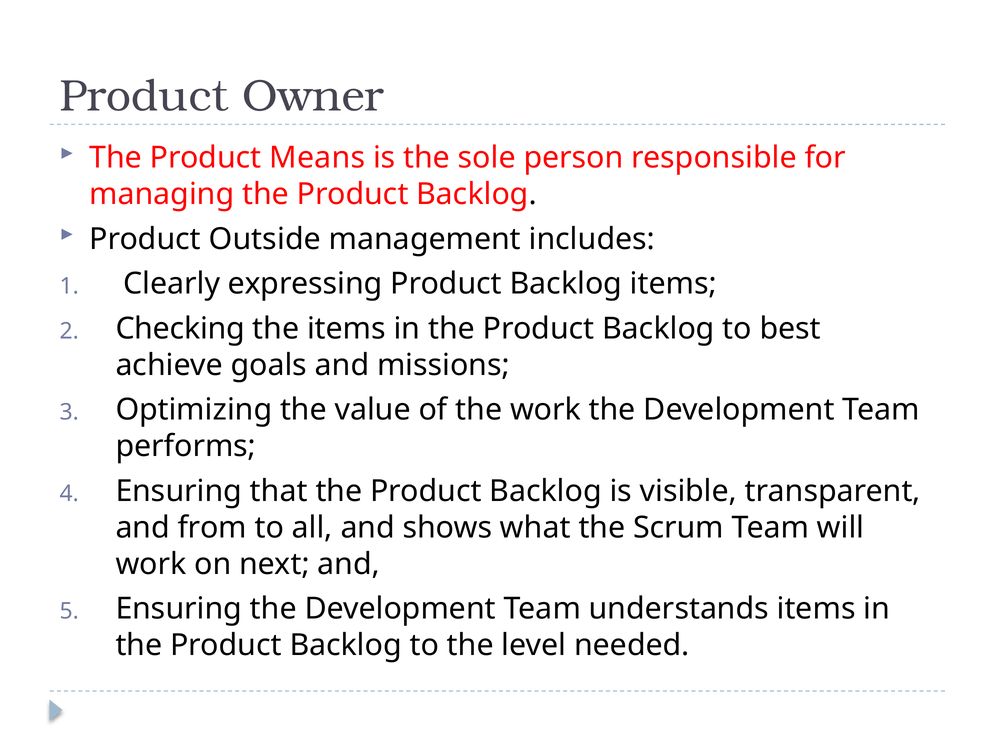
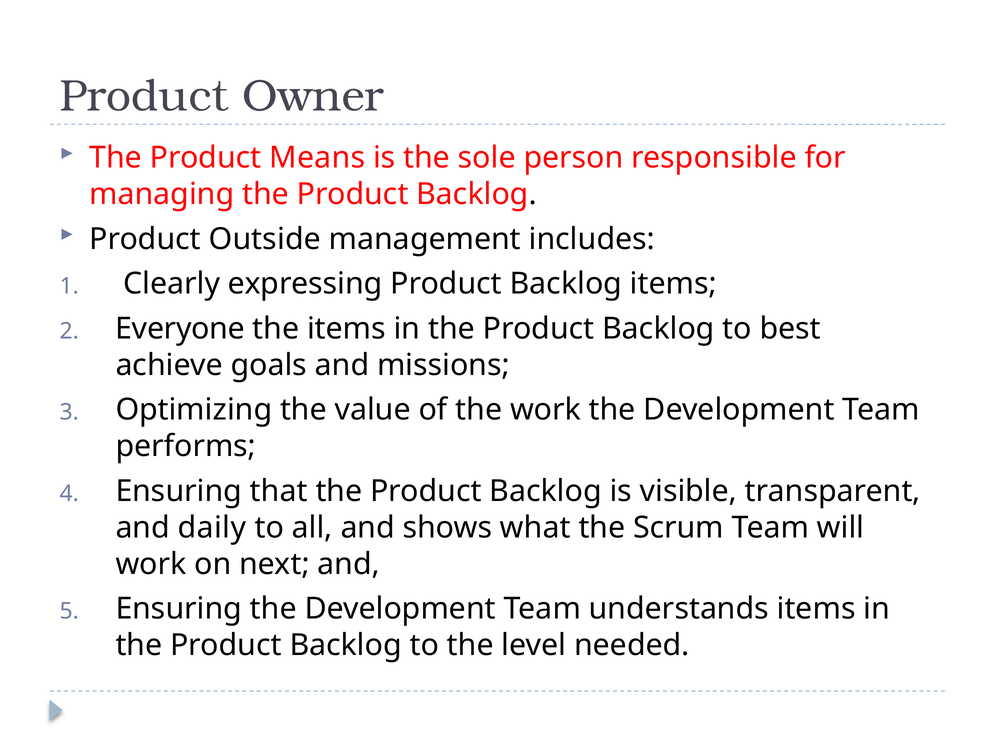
Checking: Checking -> Everyone (180, 329)
from: from -> daily (212, 528)
